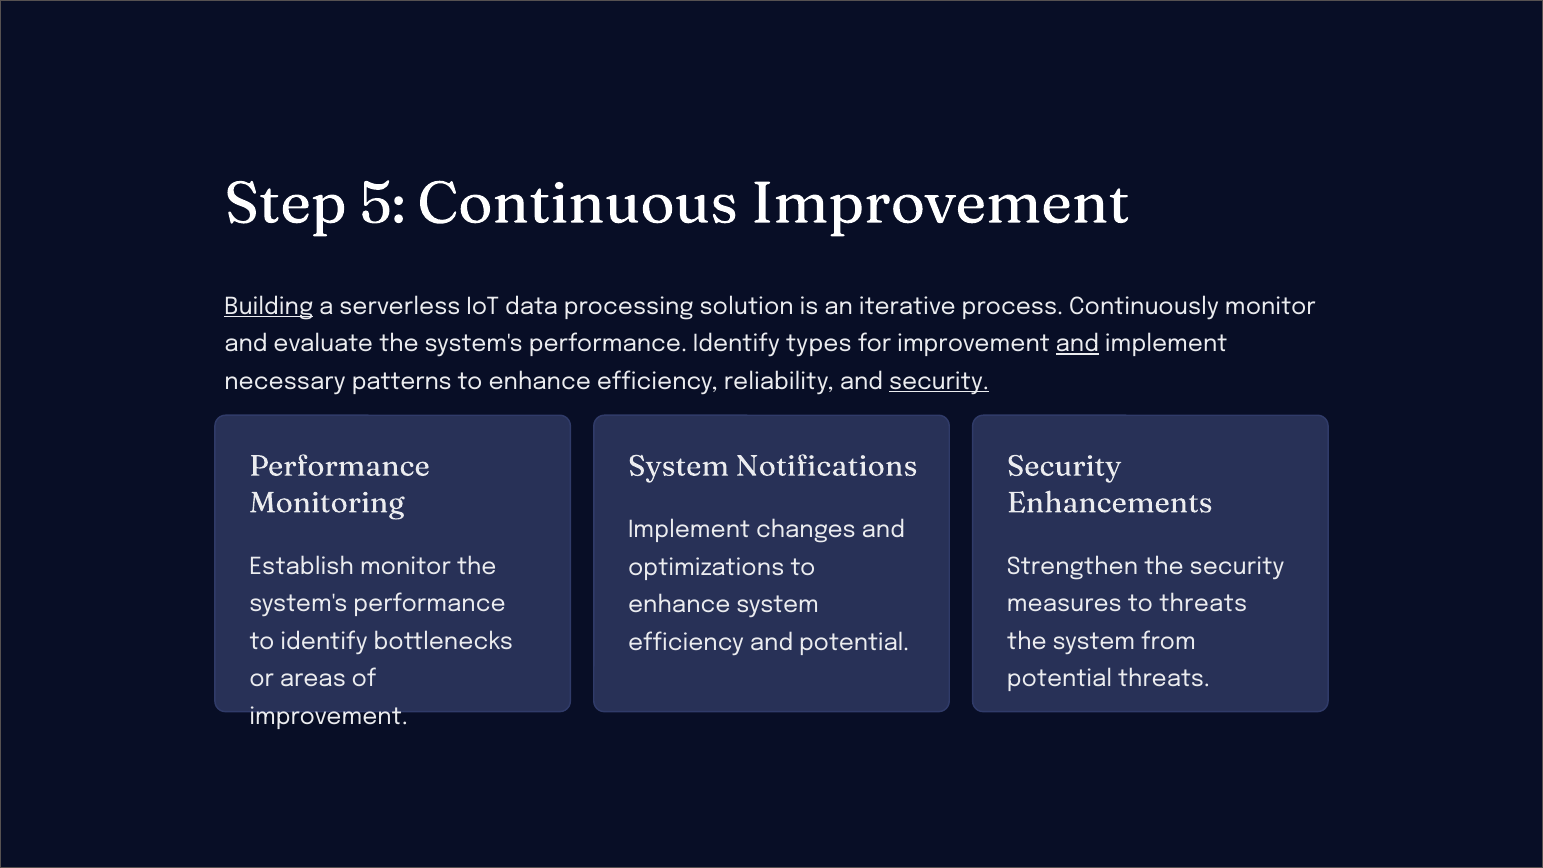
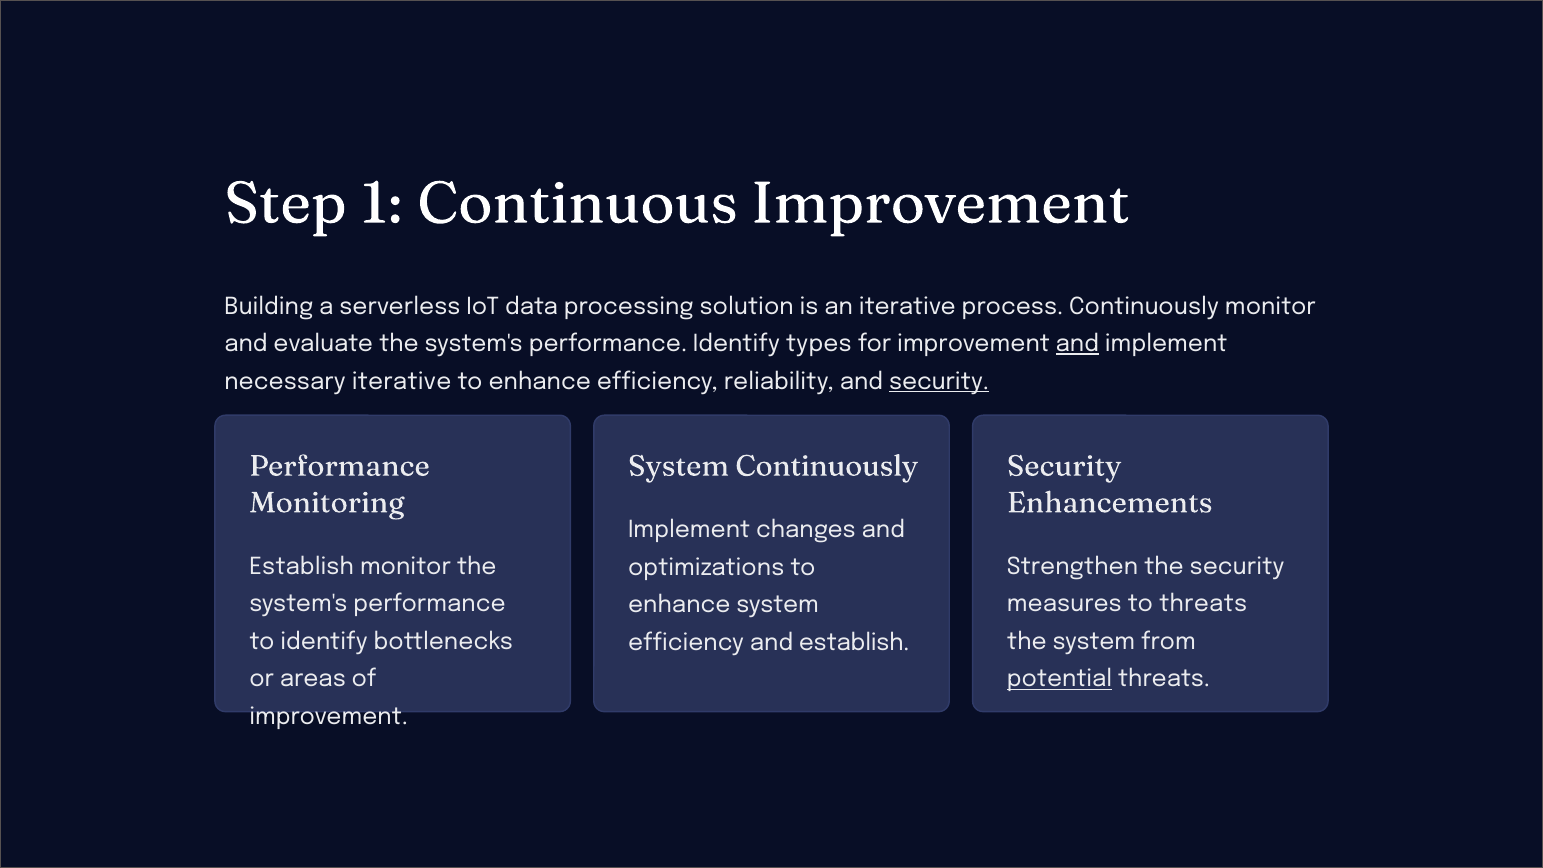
5: 5 -> 1 (382, 203)
Building underline: present -> none (269, 306)
necessary patterns: patterns -> iterative (402, 381)
System Notifications: Notifications -> Continuously (827, 466)
and potential: potential -> establish (854, 643)
potential underline: none -> present (1060, 679)
